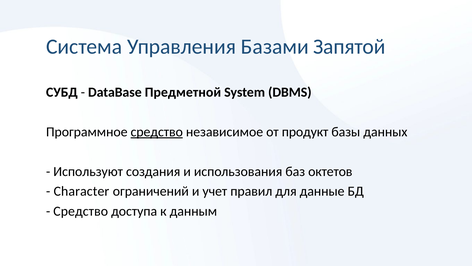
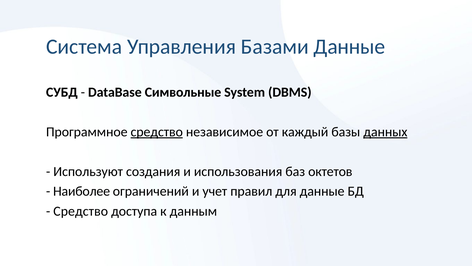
Базами Запятой: Запятой -> Данные (349, 47)
Предметной: Предметной -> Символьные (183, 92)
продукт: продукт -> каждый (305, 132)
данных underline: none -> present (385, 132)
Character: Character -> Наиболее (82, 191)
